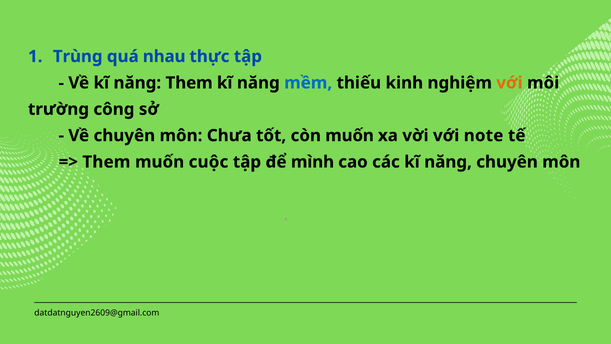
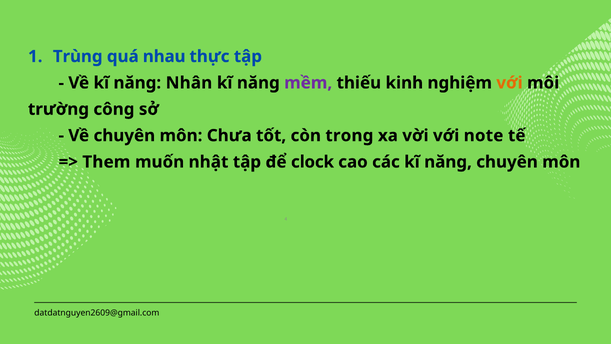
năng Them: Them -> Nhân (189, 83)
mềm colour: blue -> purple (308, 83)
còn muốn: muốn -> trong (349, 135)
cuộc: cuộc -> nhật (208, 162)
mình: mình -> clock (312, 162)
